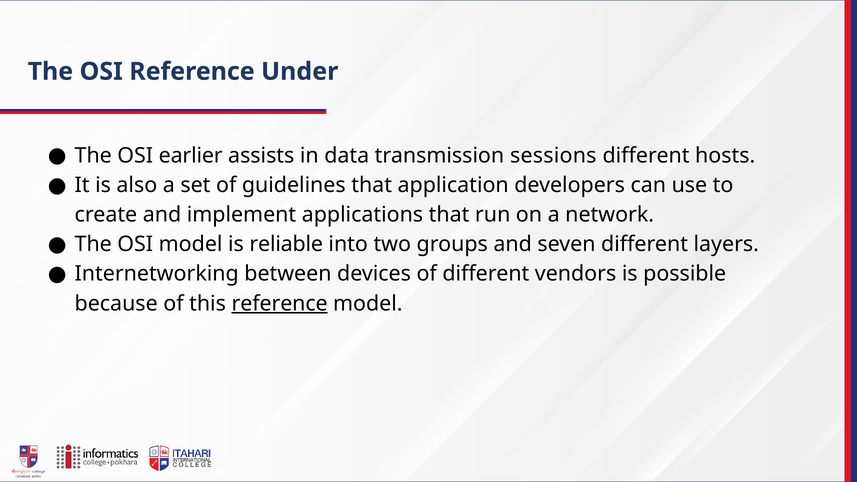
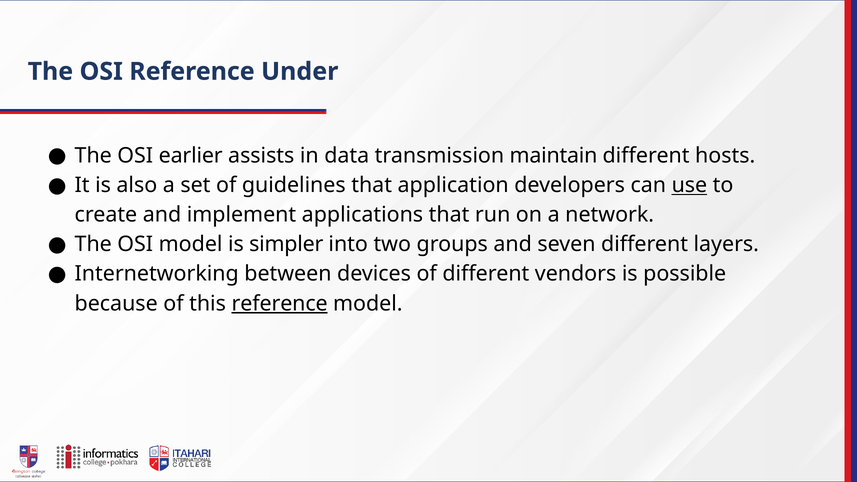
sessions: sessions -> maintain (553, 156)
use underline: none -> present (689, 185)
reliable: reliable -> simpler (286, 244)
